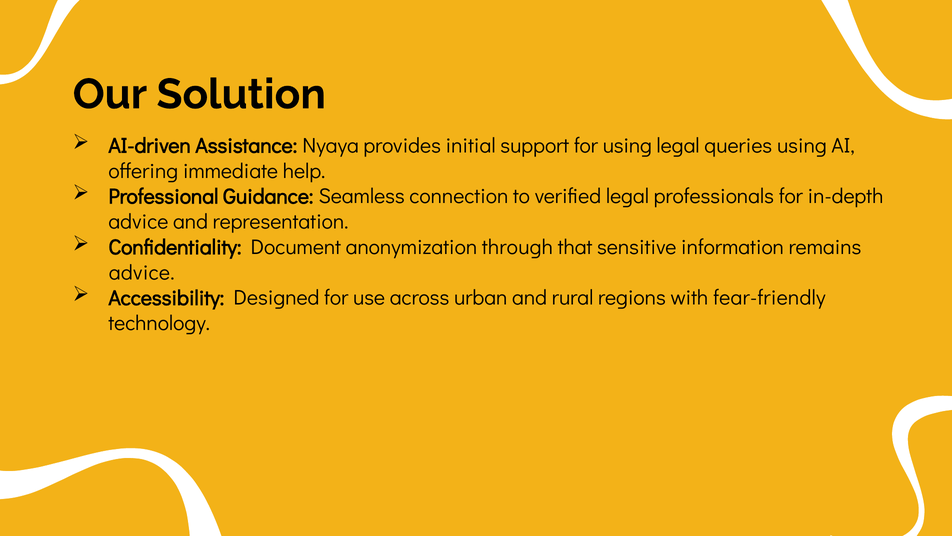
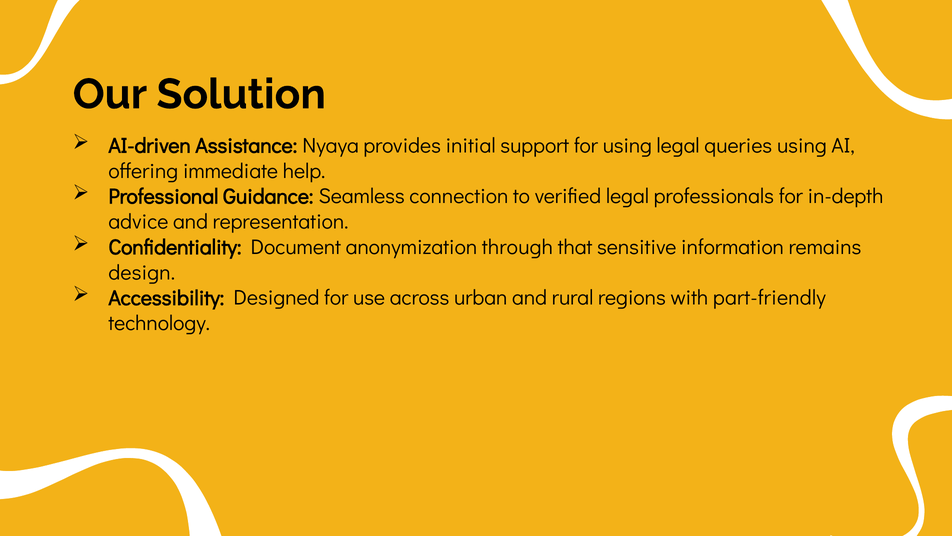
advice: advice -> design (142, 272)
fear-friendly: fear-friendly -> part-friendly (769, 298)
